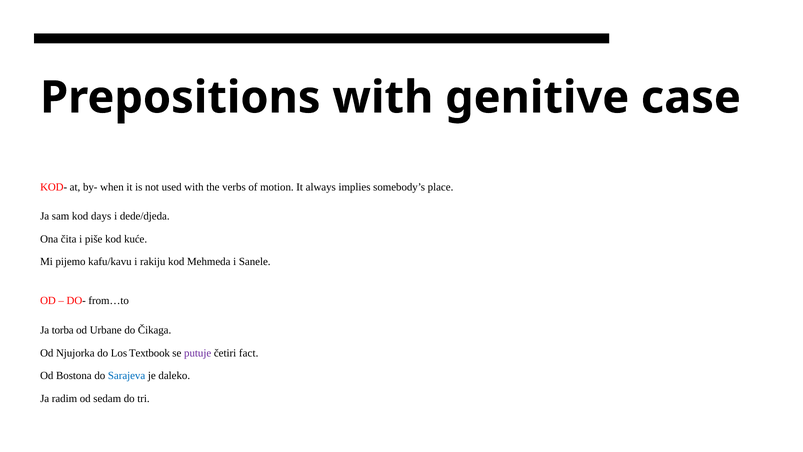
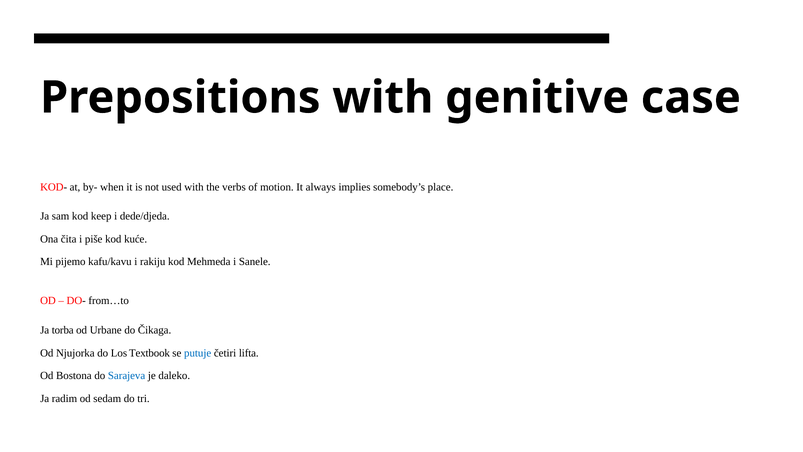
days: days -> keep (101, 216)
putuje colour: purple -> blue (198, 353)
fact: fact -> lifta (249, 353)
